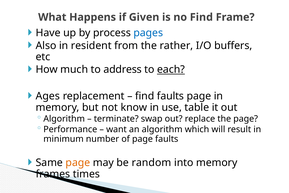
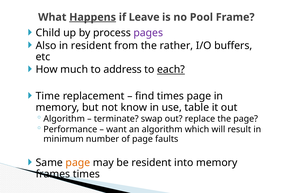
Happens underline: none -> present (93, 17)
Given: Given -> Leave (144, 17)
no Find: Find -> Pool (201, 17)
Have: Have -> Child (48, 33)
pages colour: blue -> purple (148, 33)
Ages: Ages -> Time (48, 96)
find faults: faults -> times (170, 96)
be random: random -> resident (152, 162)
